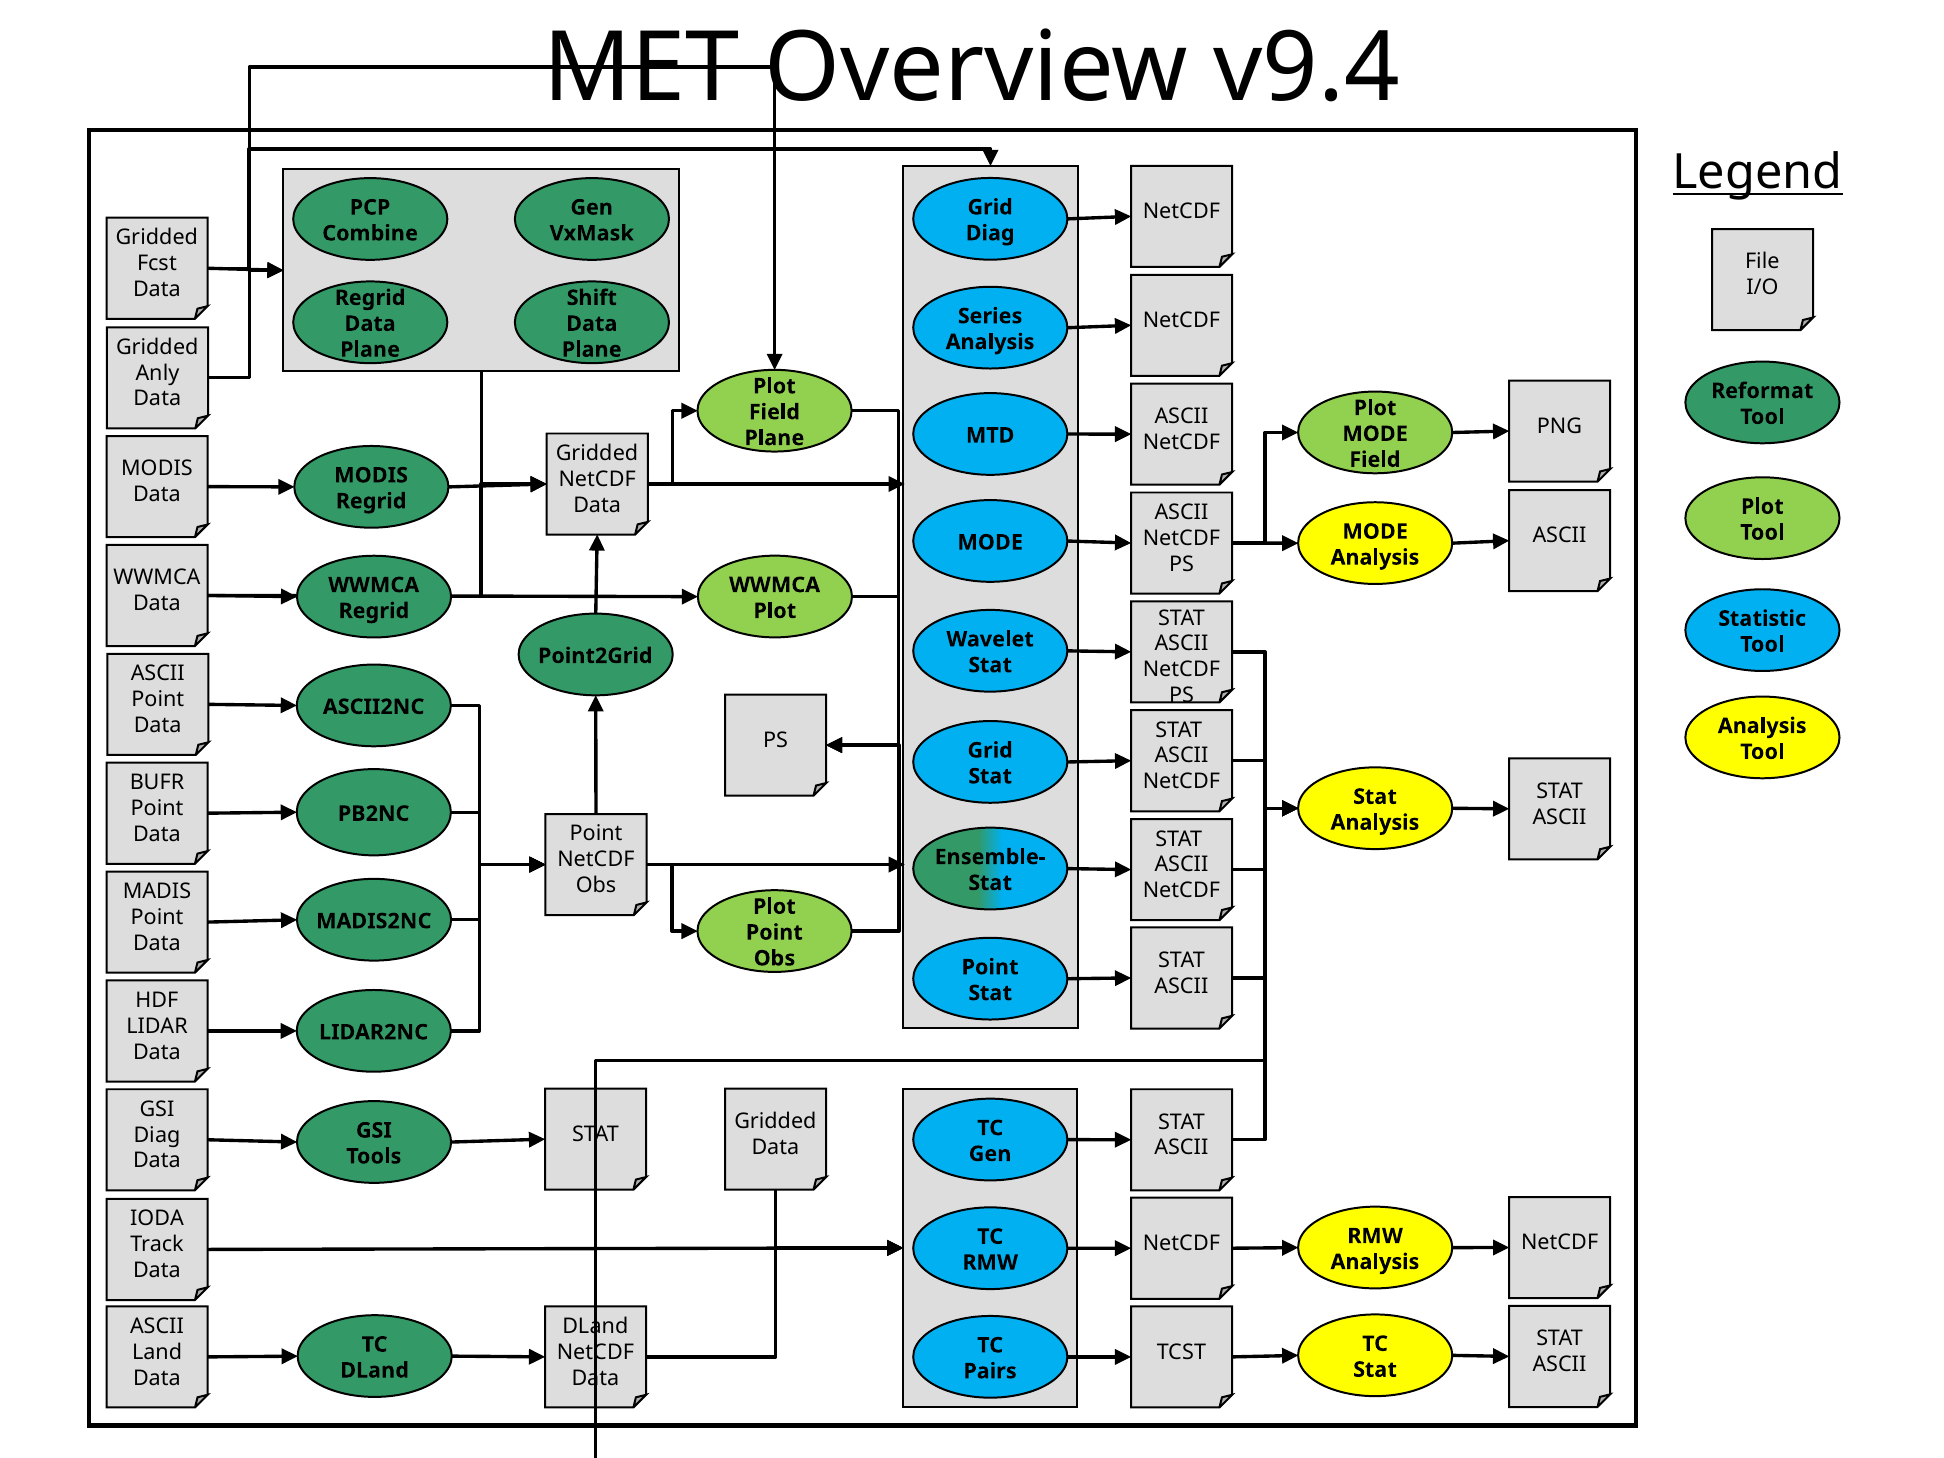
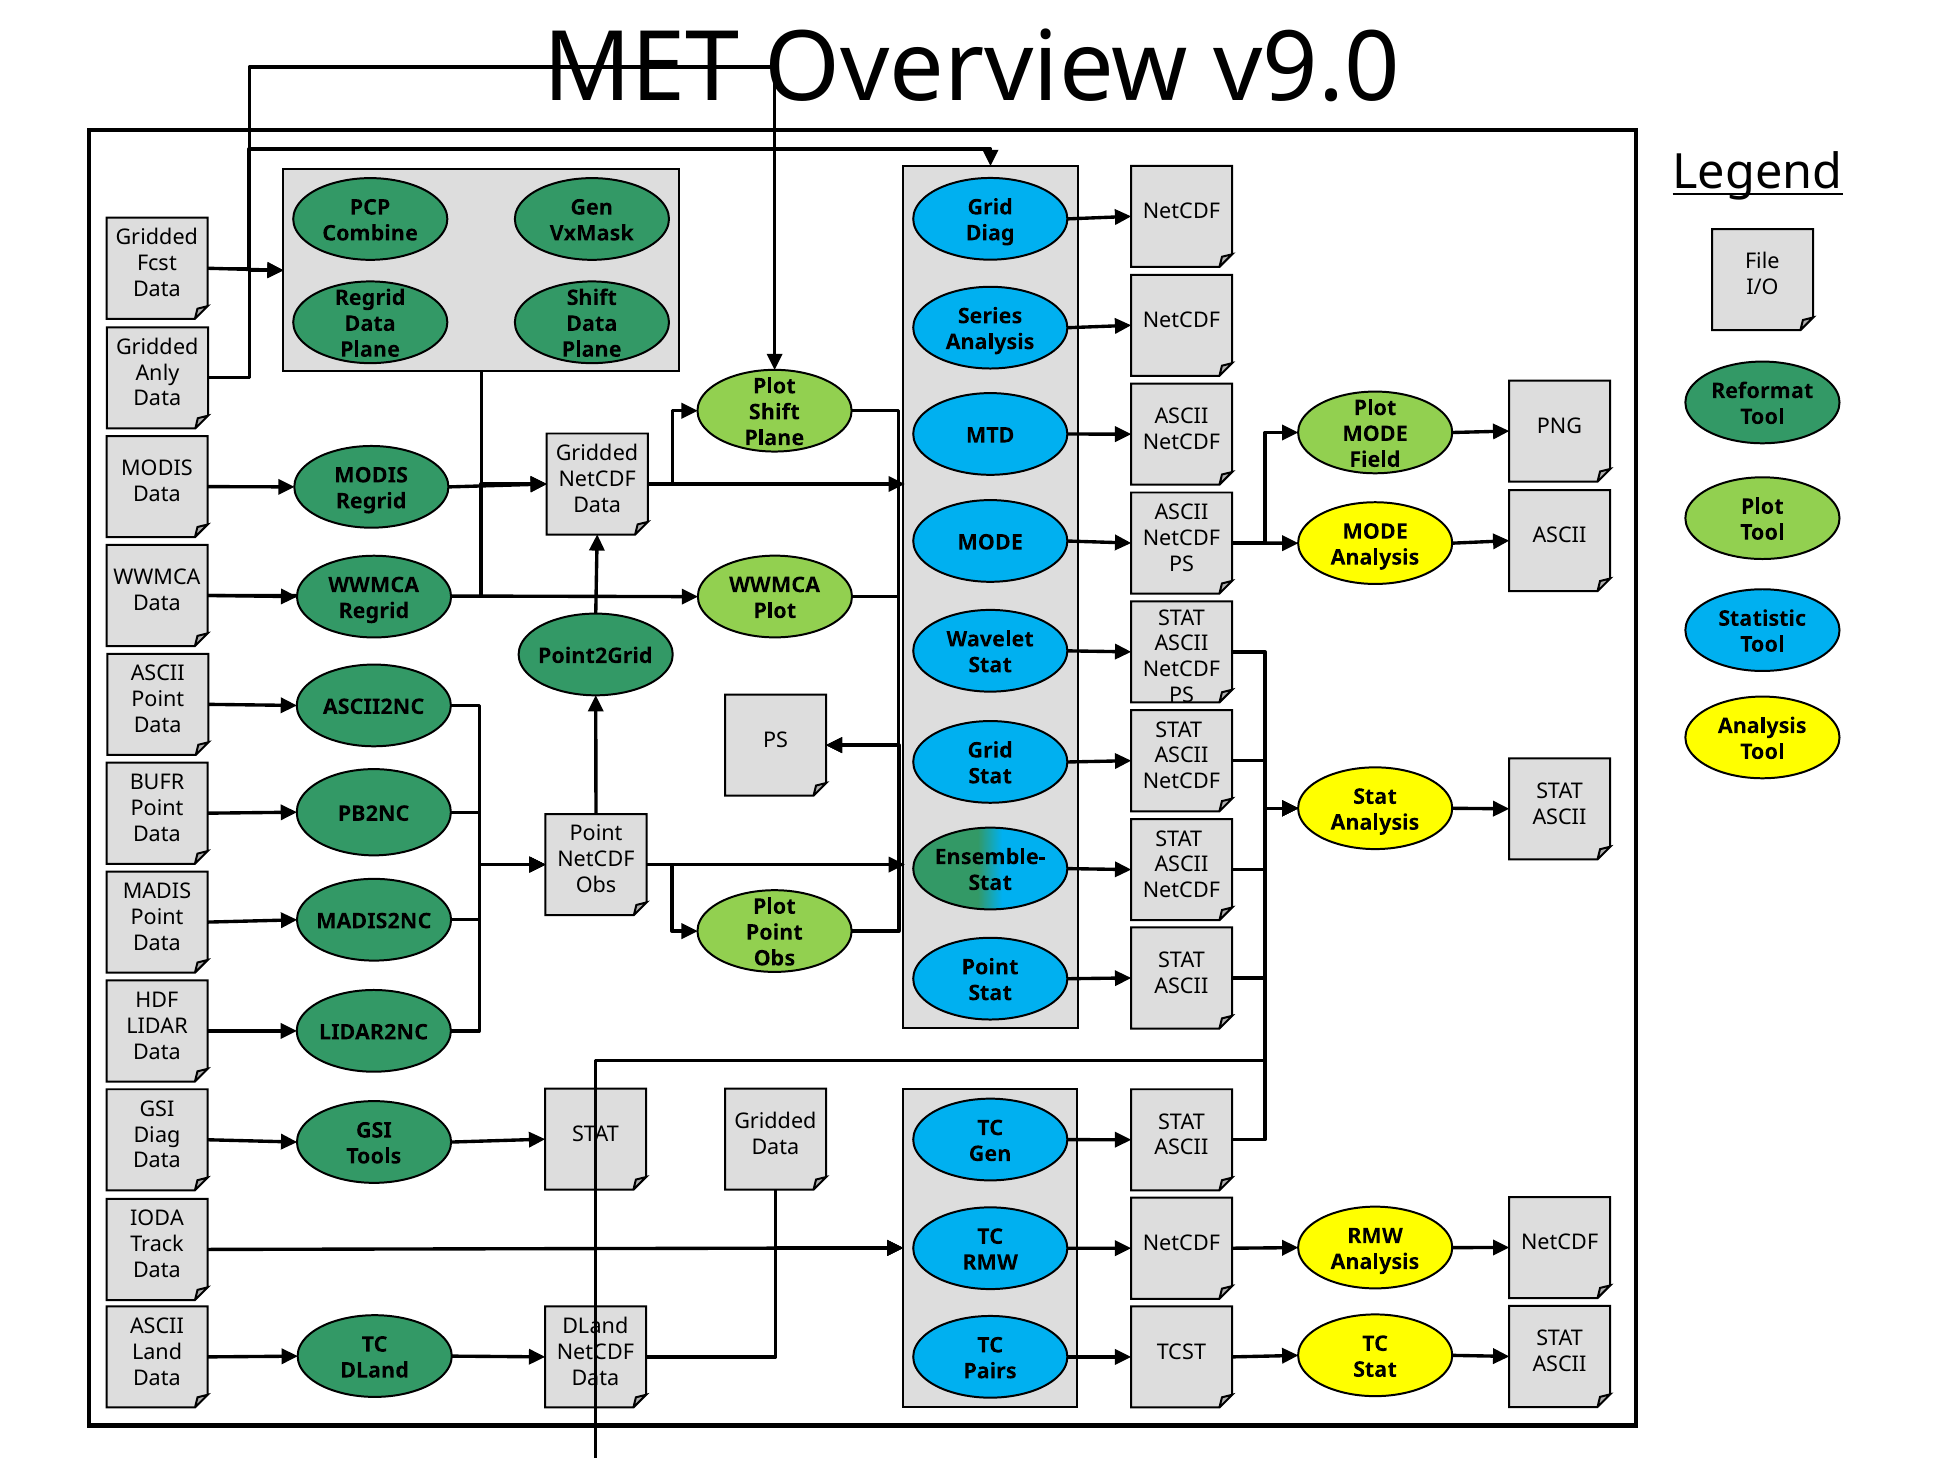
v9.4: v9.4 -> v9.0 (1307, 68)
Field: Field -> Shift (774, 412)
